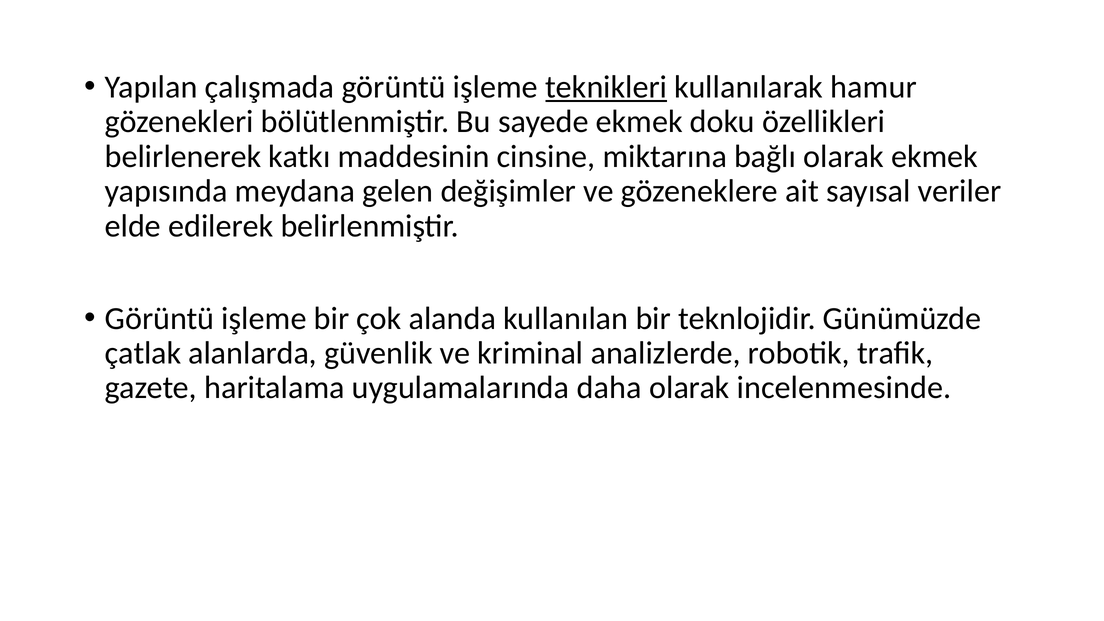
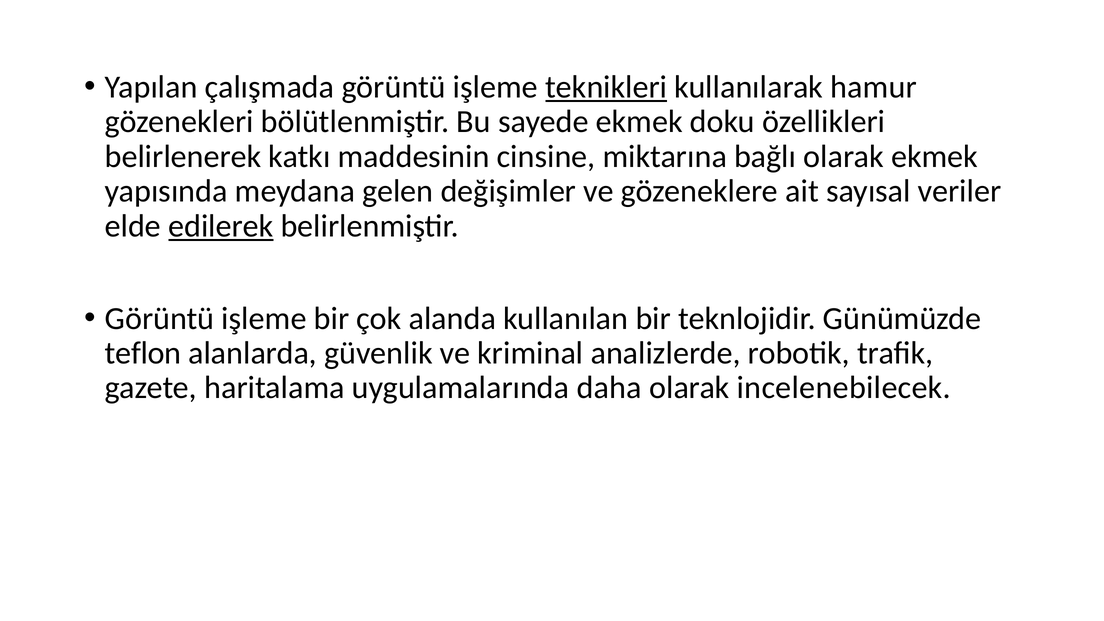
edilerek underline: none -> present (221, 226)
çatlak: çatlak -> teflon (143, 353)
incelenmesinde: incelenmesinde -> incelenebilecek (844, 388)
